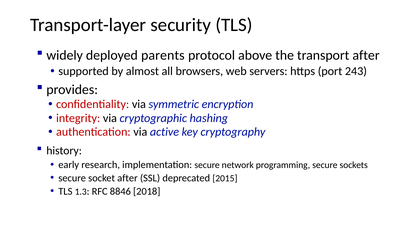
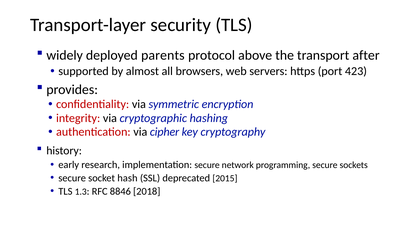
243: 243 -> 423 (356, 71)
active: active -> cipher (165, 132)
socket after: after -> hash (127, 178)
